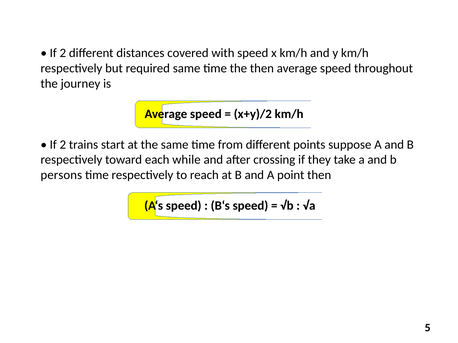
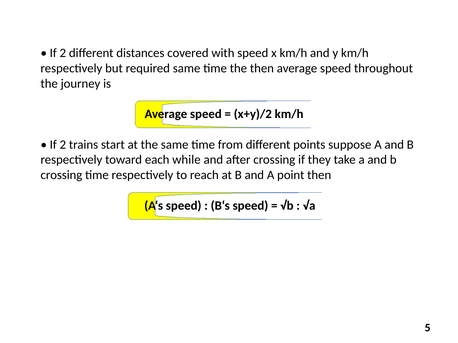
persons: persons -> crossing (61, 175)
